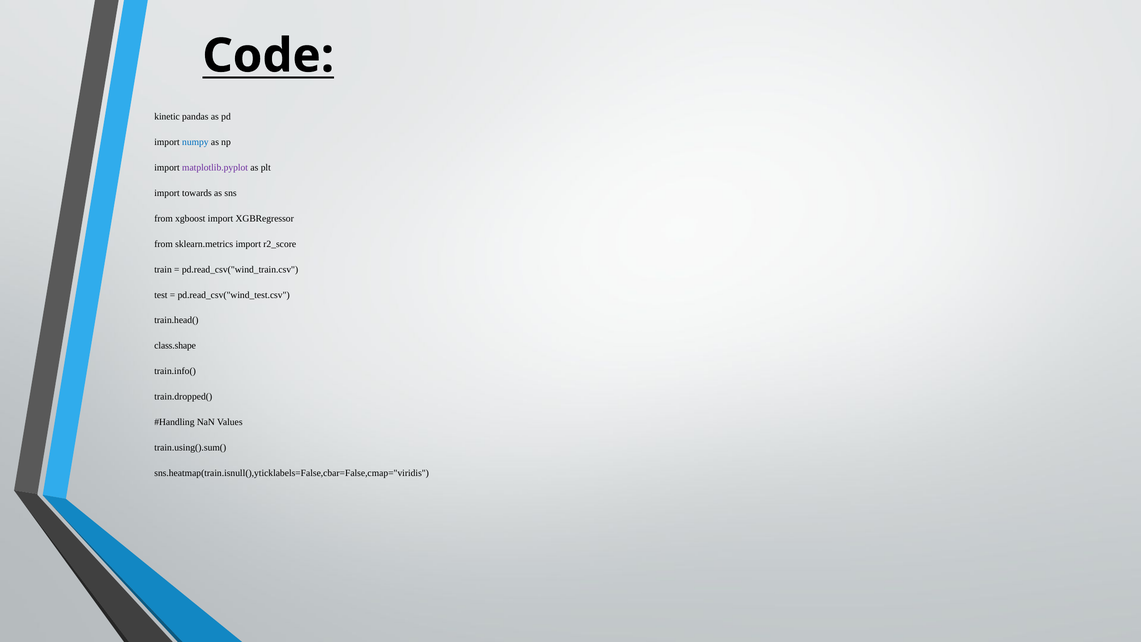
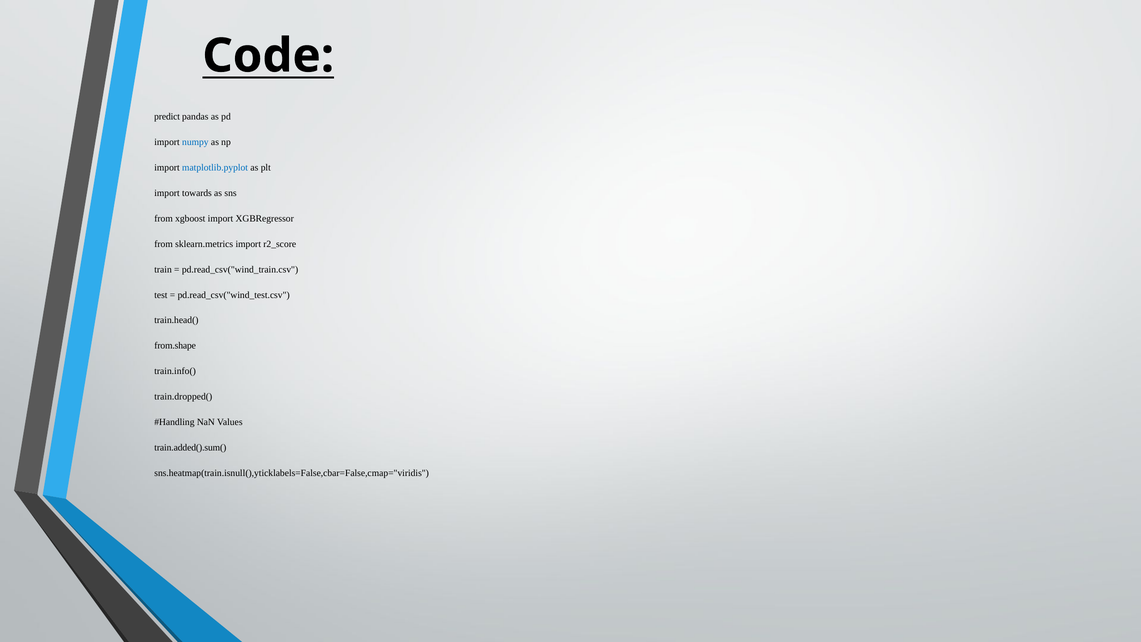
kinetic: kinetic -> predict (167, 117)
matplotlib.pyplot colour: purple -> blue (215, 168)
class.shape: class.shape -> from.shape (175, 346)
train.using().sum(: train.using().sum( -> train.added().sum( (190, 447)
